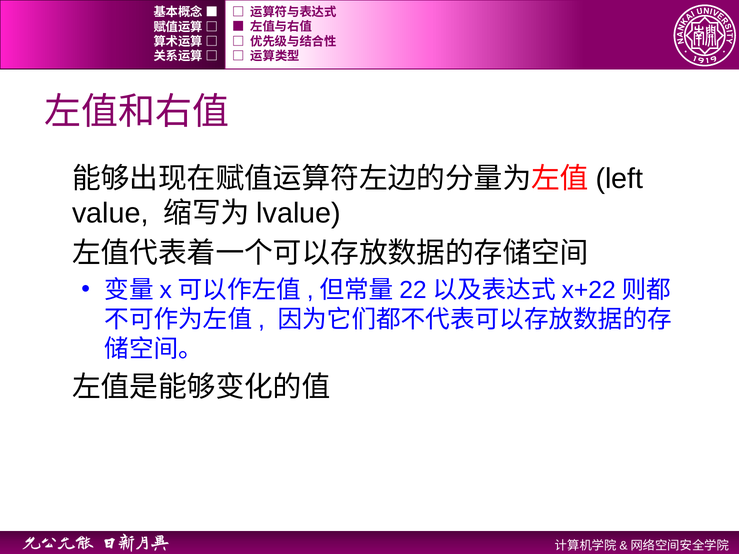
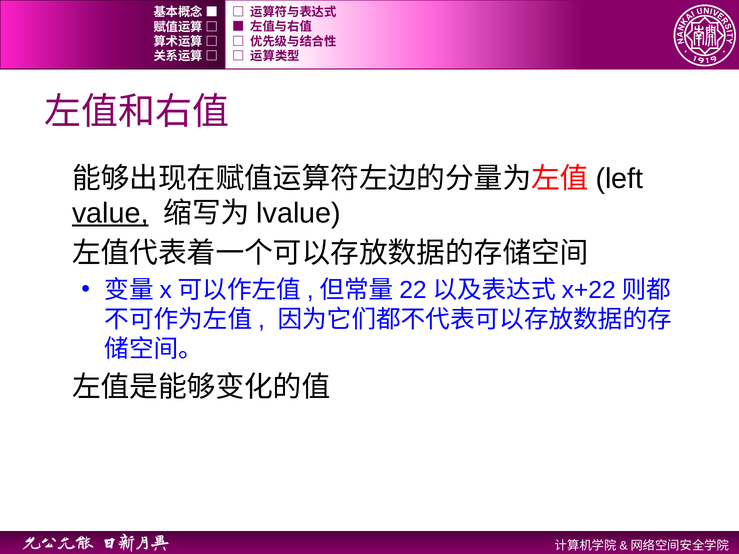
value underline: none -> present (110, 213)
